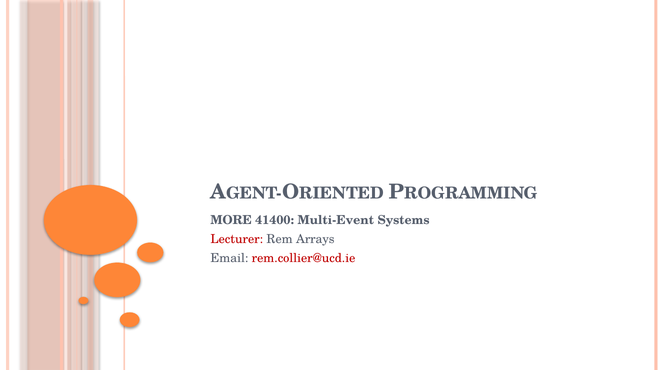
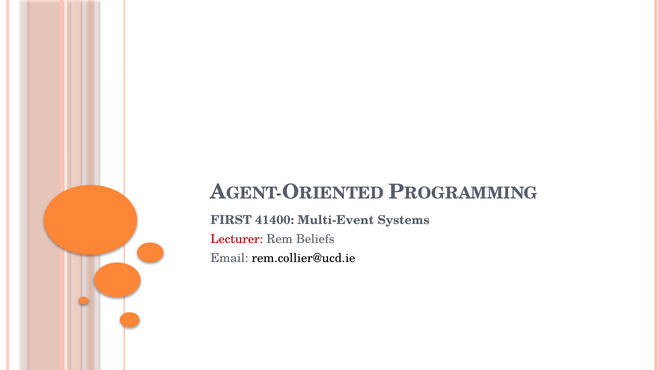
MORE: MORE -> FIRST (231, 220)
Arrays: Arrays -> Beliefs (315, 239)
rem.collier@ucd.ie colour: red -> black (304, 258)
